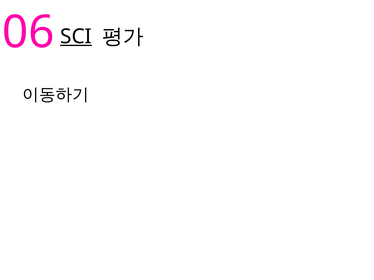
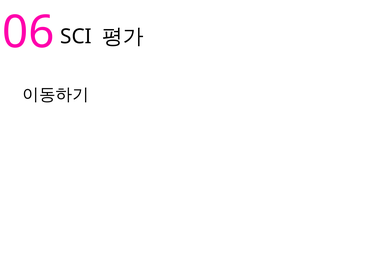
SCI underline: present -> none (76, 37)
